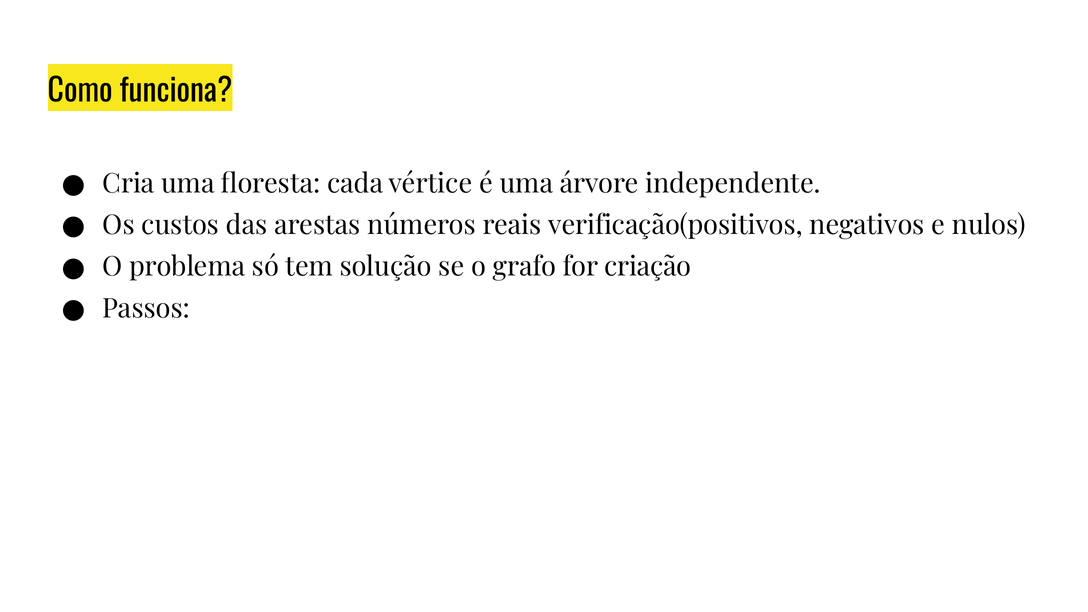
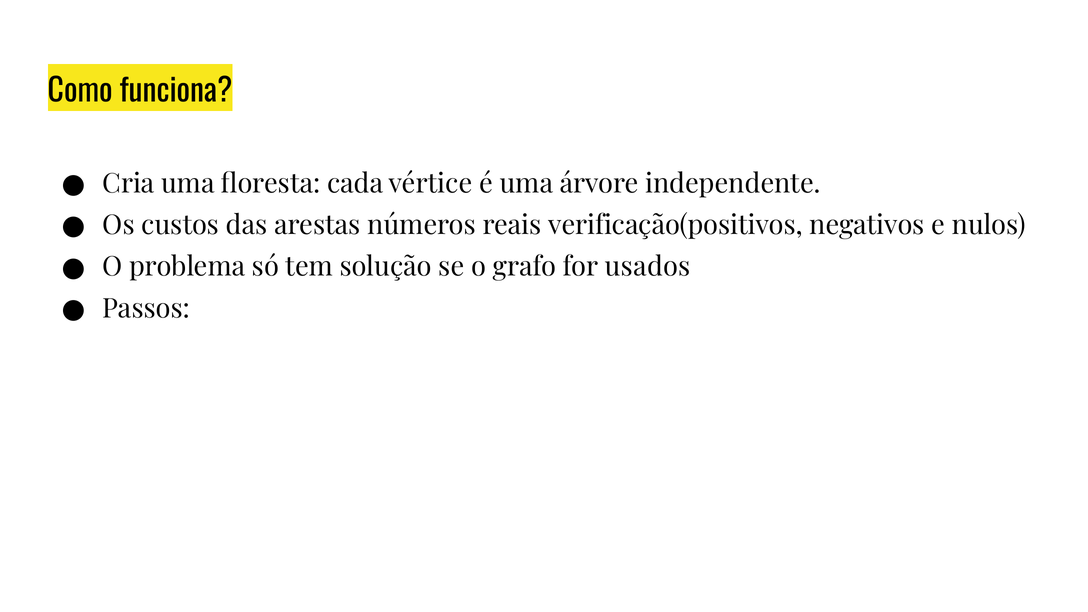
criação: criação -> usados (648, 267)
